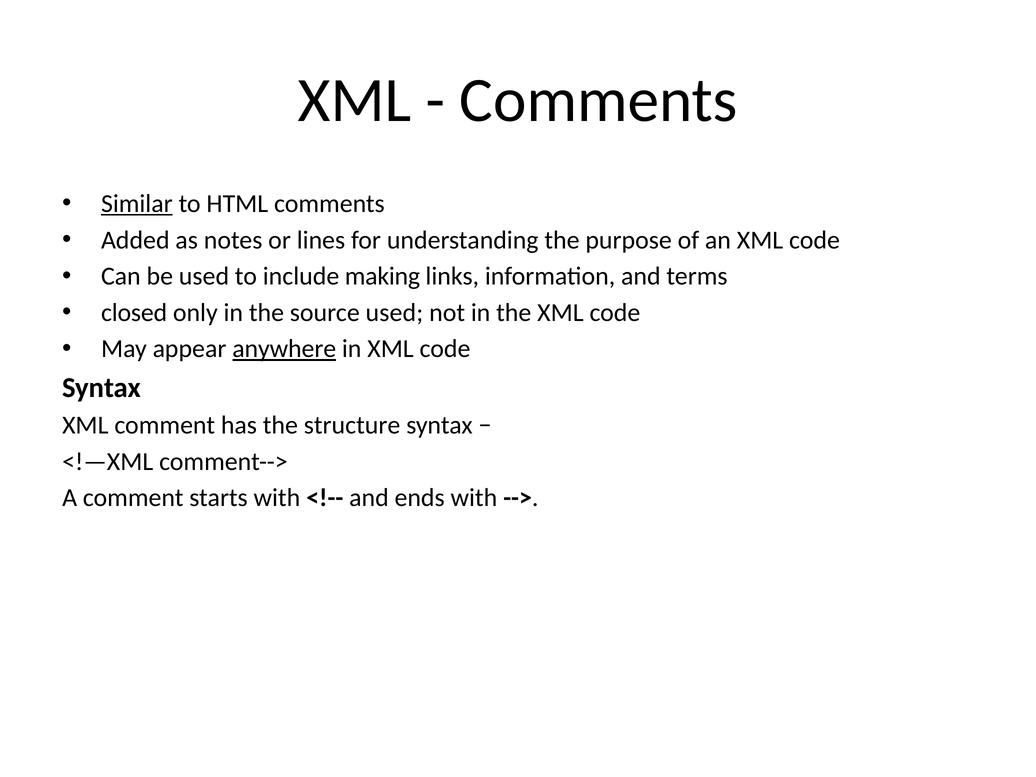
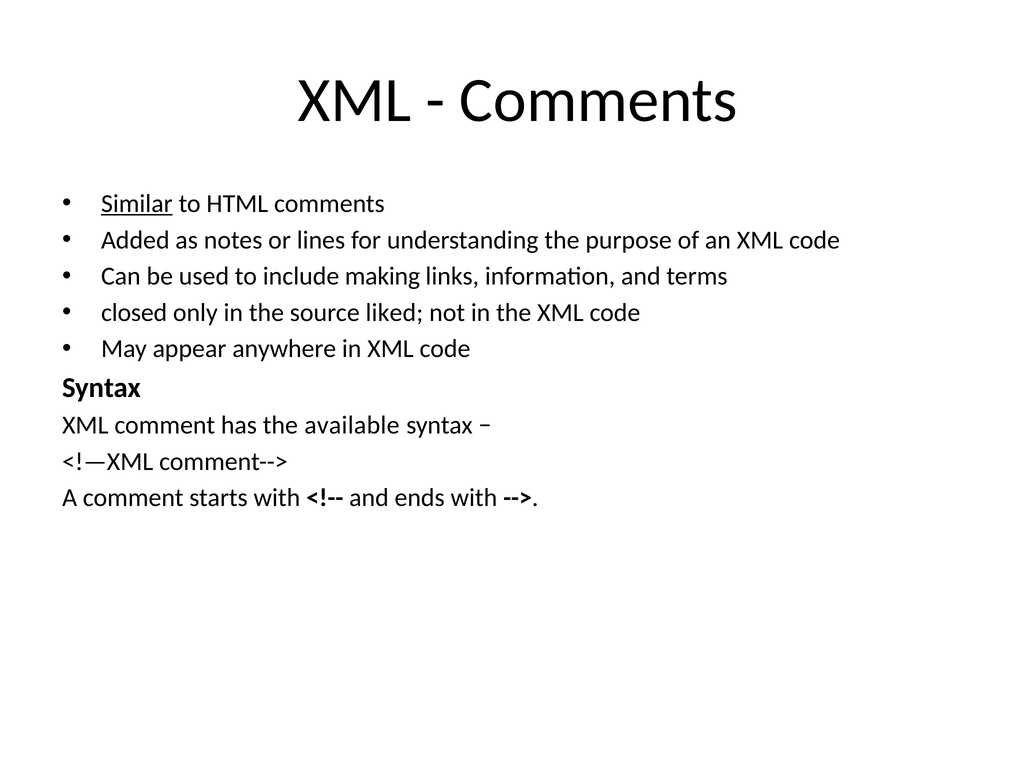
source used: used -> liked (394, 313)
anywhere underline: present -> none (284, 349)
structure: structure -> available (352, 425)
